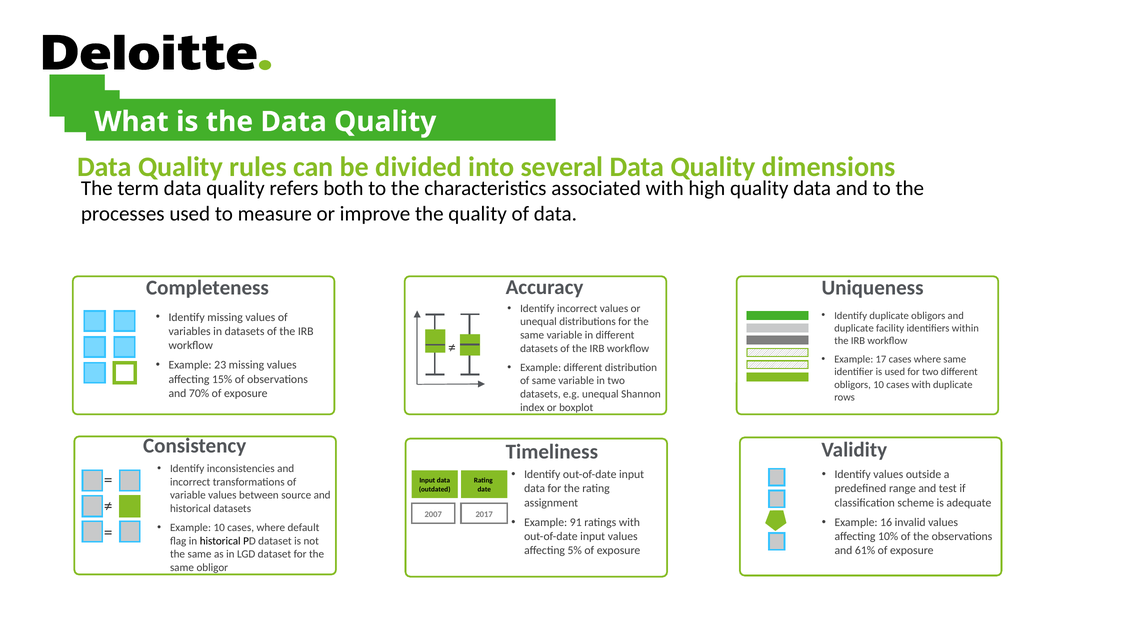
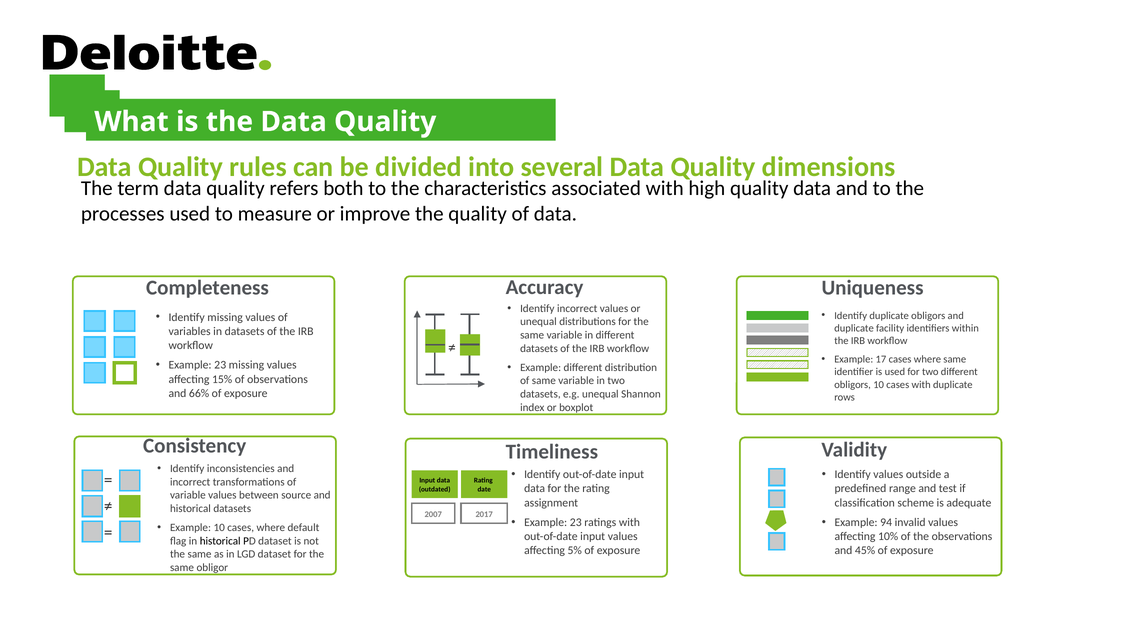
70%: 70% -> 66% (199, 393)
91: 91 -> 23 (576, 523)
16: 16 -> 94 (886, 523)
61%: 61% -> 45% (865, 551)
